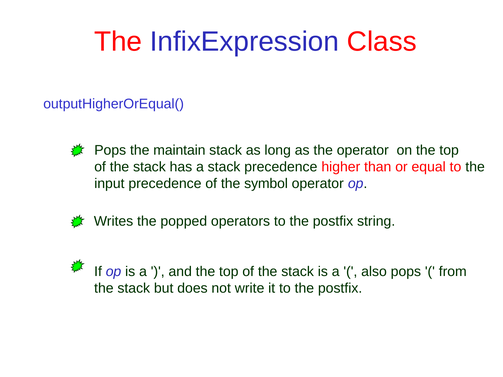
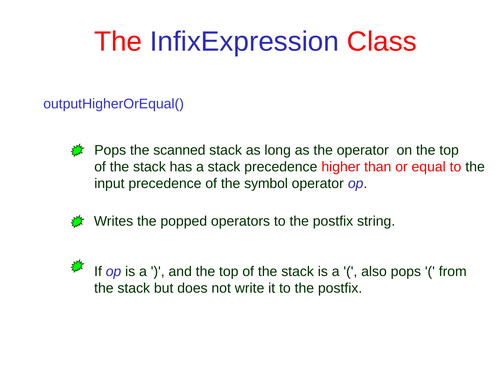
maintain: maintain -> scanned (179, 150)
